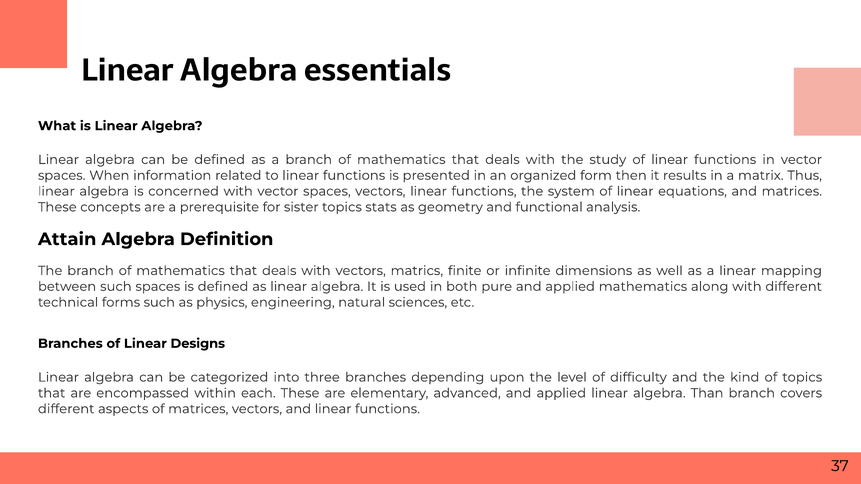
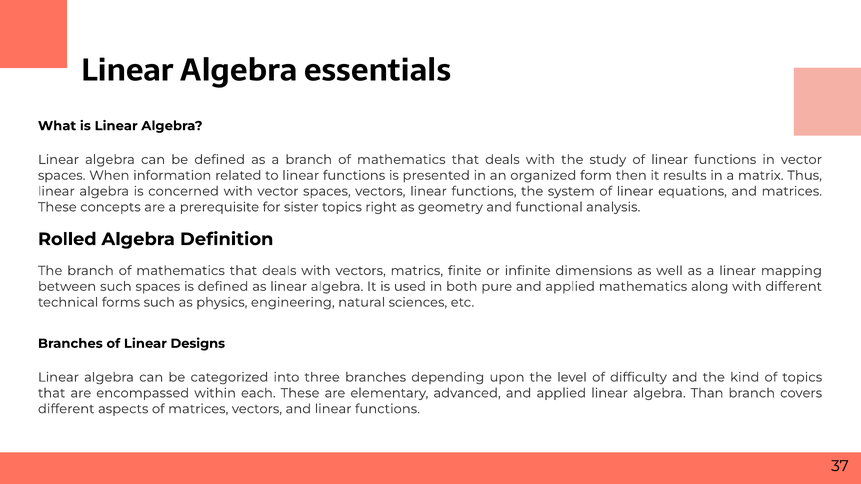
stats: stats -> right (381, 207)
Attain: Attain -> Rolled (67, 239)
